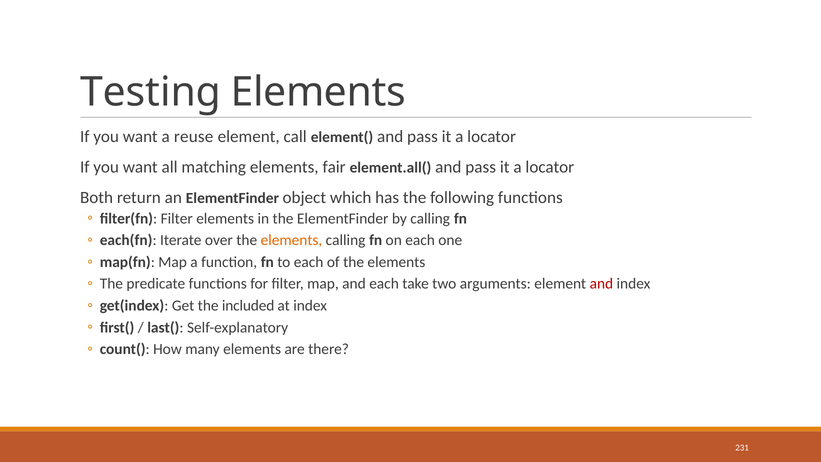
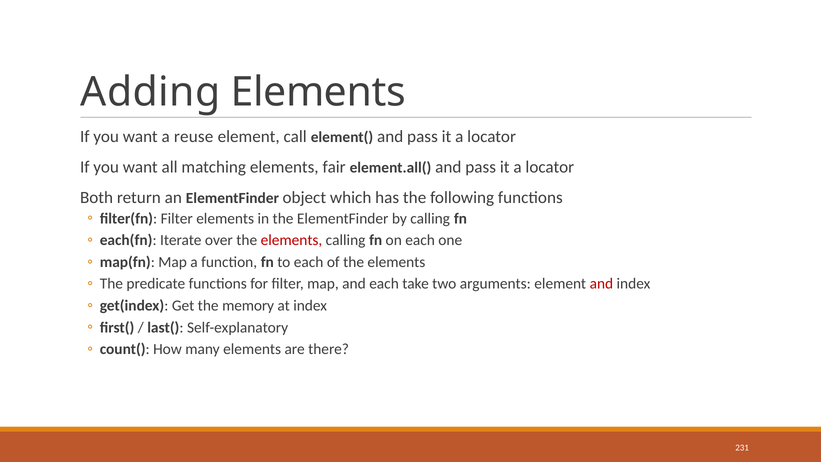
Testing: Testing -> Adding (150, 92)
elements colour: orange -> red (291, 240)
included: included -> memory (248, 306)
